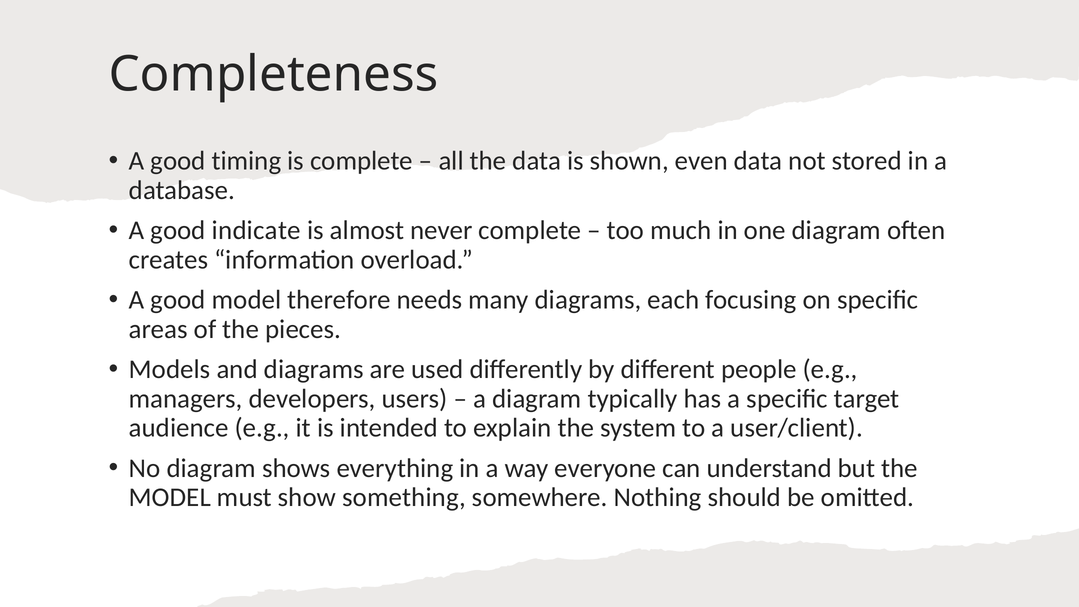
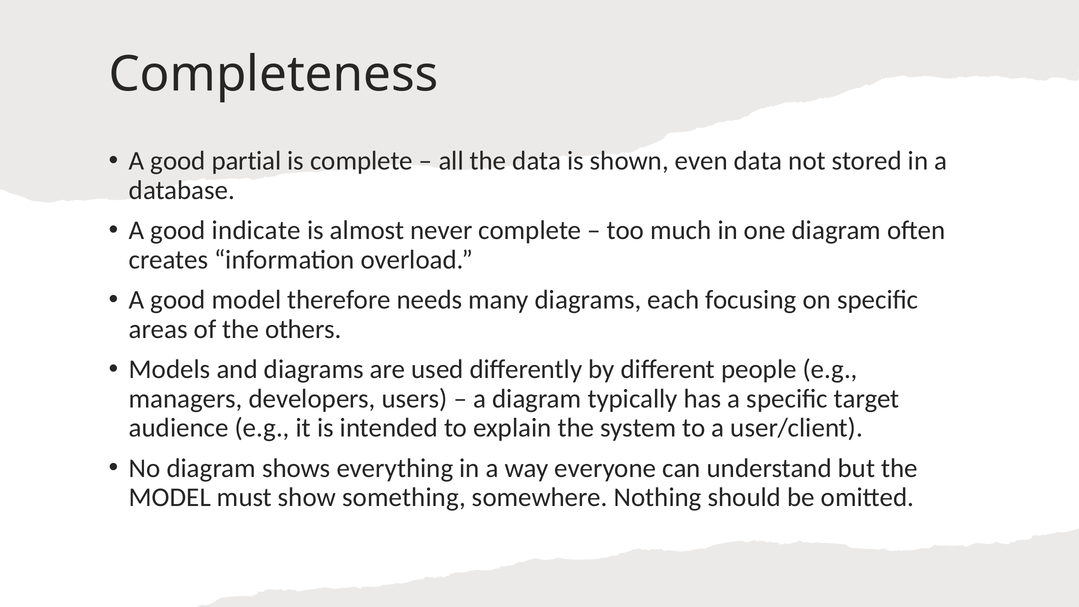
timing: timing -> partial (247, 161)
pieces: pieces -> others (303, 329)
